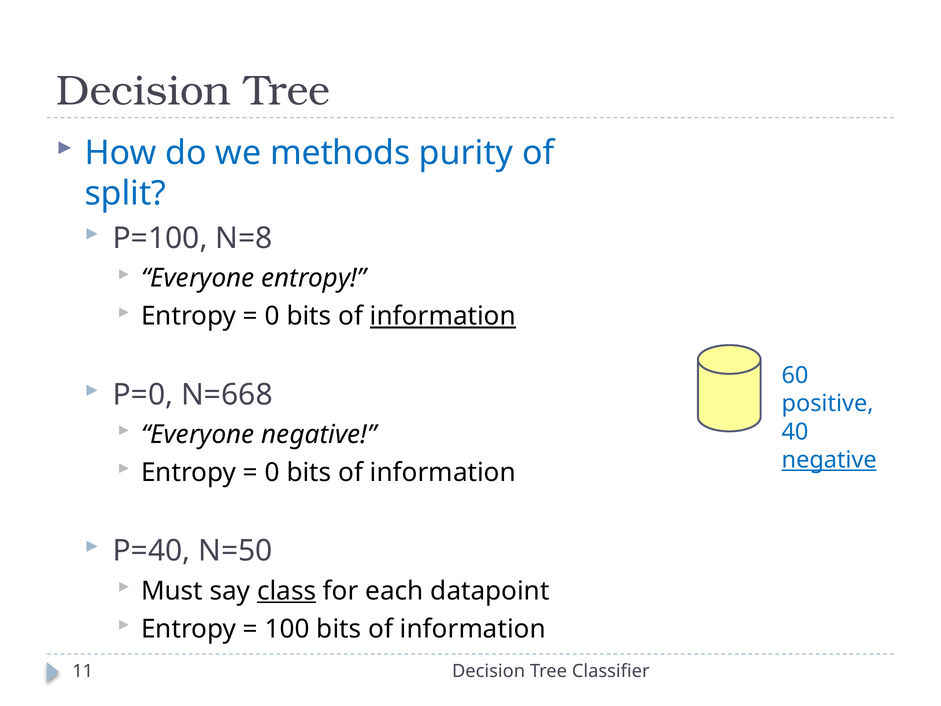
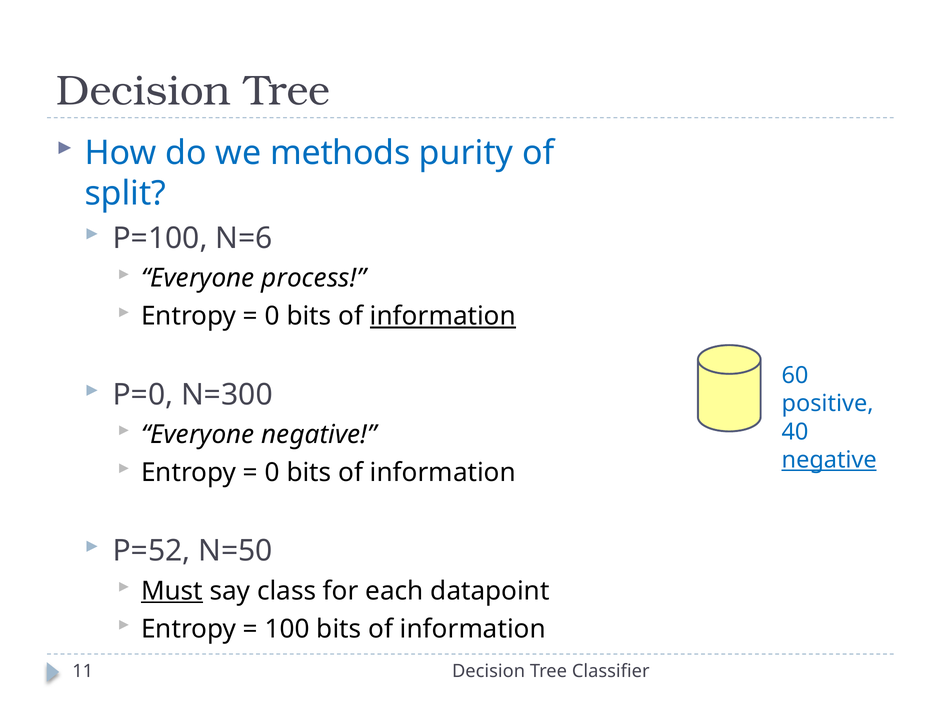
N=8: N=8 -> N=6 (244, 238)
Everyone entropy: entropy -> process (314, 278)
N=668: N=668 -> N=300 (227, 395)
P=40: P=40 -> P=52 (152, 551)
Must underline: none -> present (172, 591)
class underline: present -> none (287, 591)
